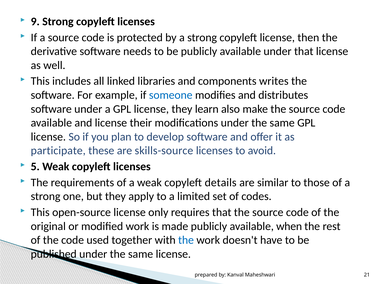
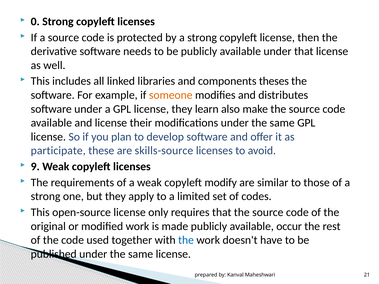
9: 9 -> 0 (35, 21)
writes: writes -> theses (274, 81)
someone colour: blue -> orange (171, 95)
5: 5 -> 9 (35, 167)
details: details -> modify (221, 183)
when: when -> occur (289, 226)
